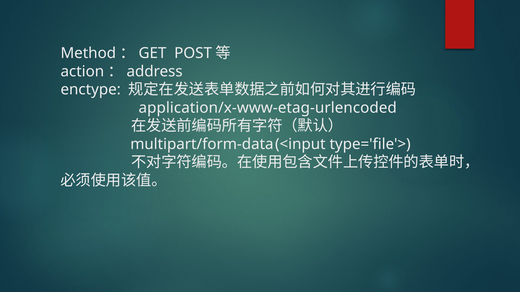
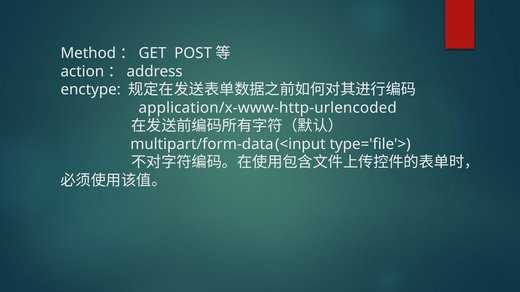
application/x-www-etag-urlencoded: application/x-www-etag-urlencoded -> application/x-www-http-urlencoded (268, 108)
